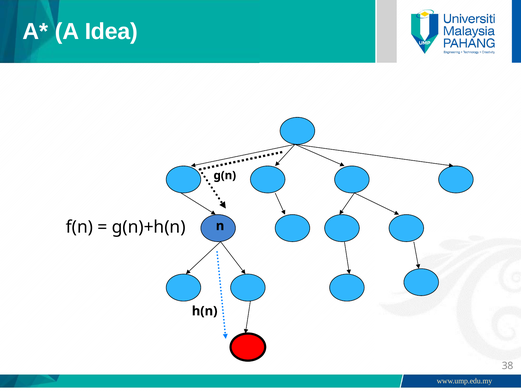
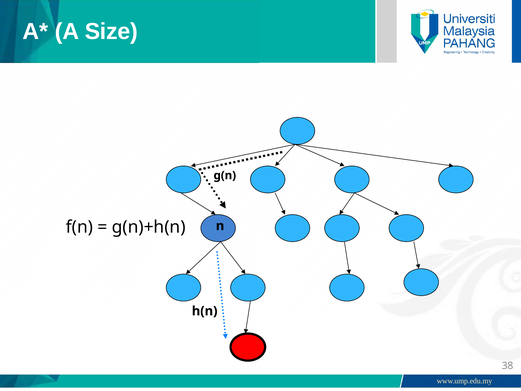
Idea: Idea -> Size (111, 31)
